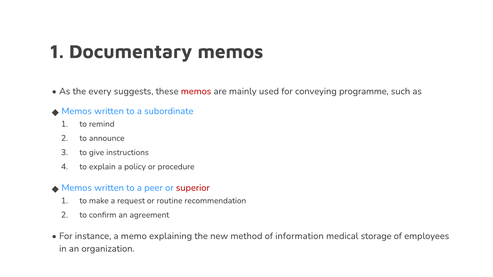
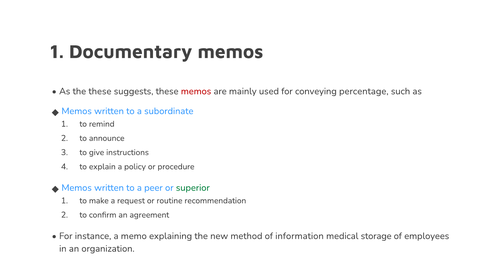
the every: every -> these (100, 91)
programme: programme -> percentage (364, 91)
superior colour: red -> green (193, 188)
